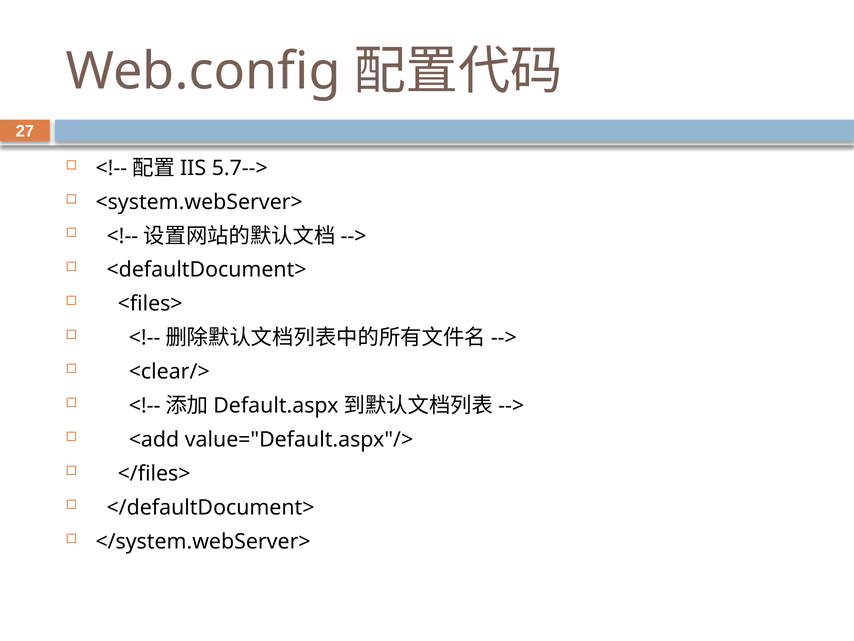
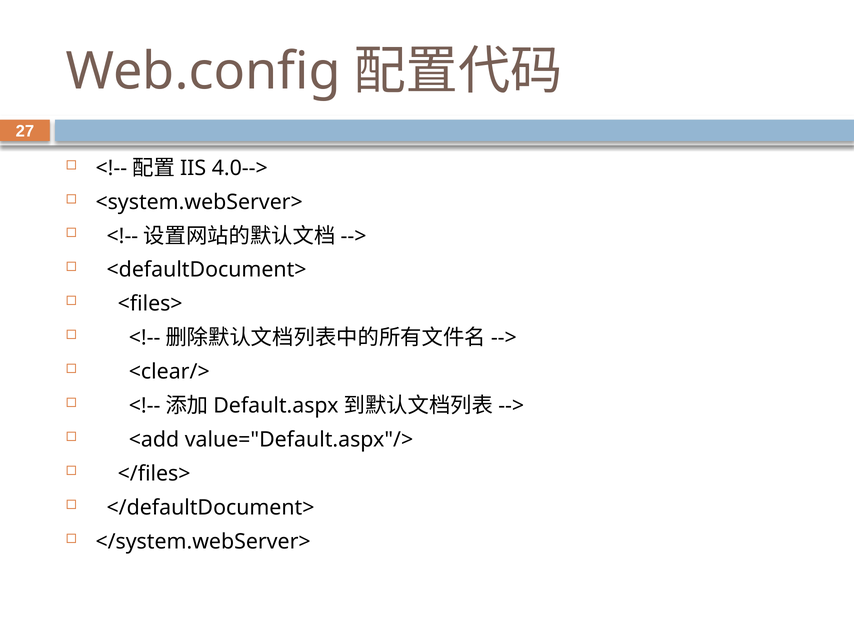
5.7-->: 5.7--> -> 4.0--> (240, 168)
